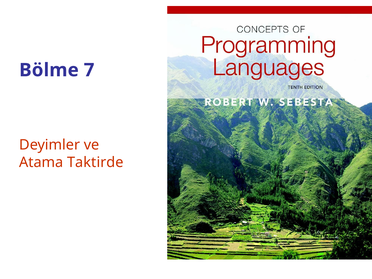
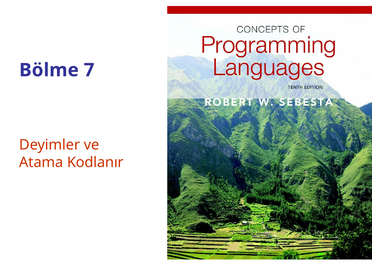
Taktirde: Taktirde -> Kodlanır (95, 162)
